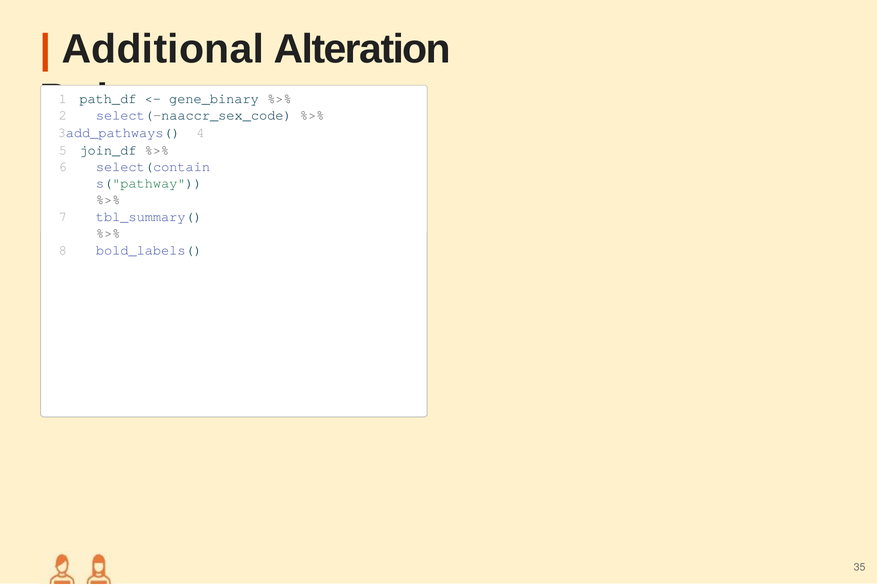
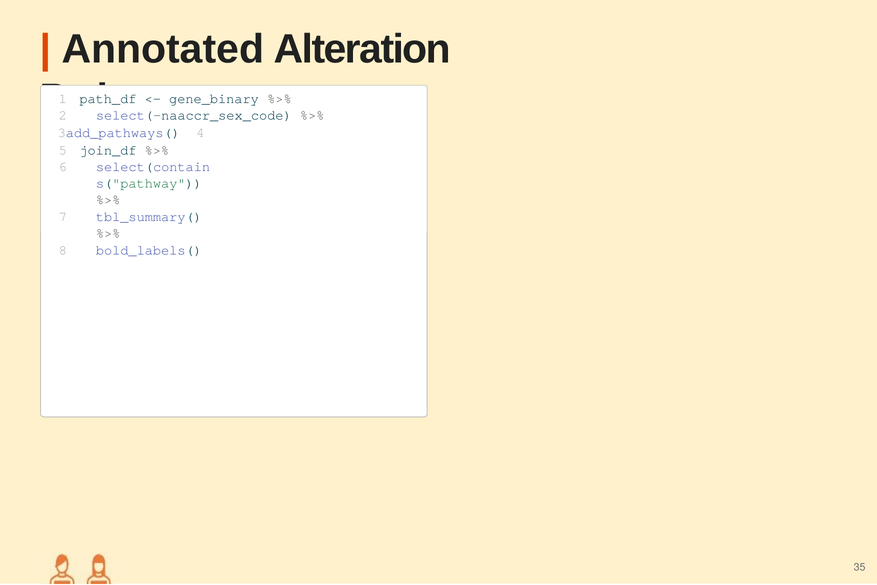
Additional: Additional -> Annotated (163, 49)
